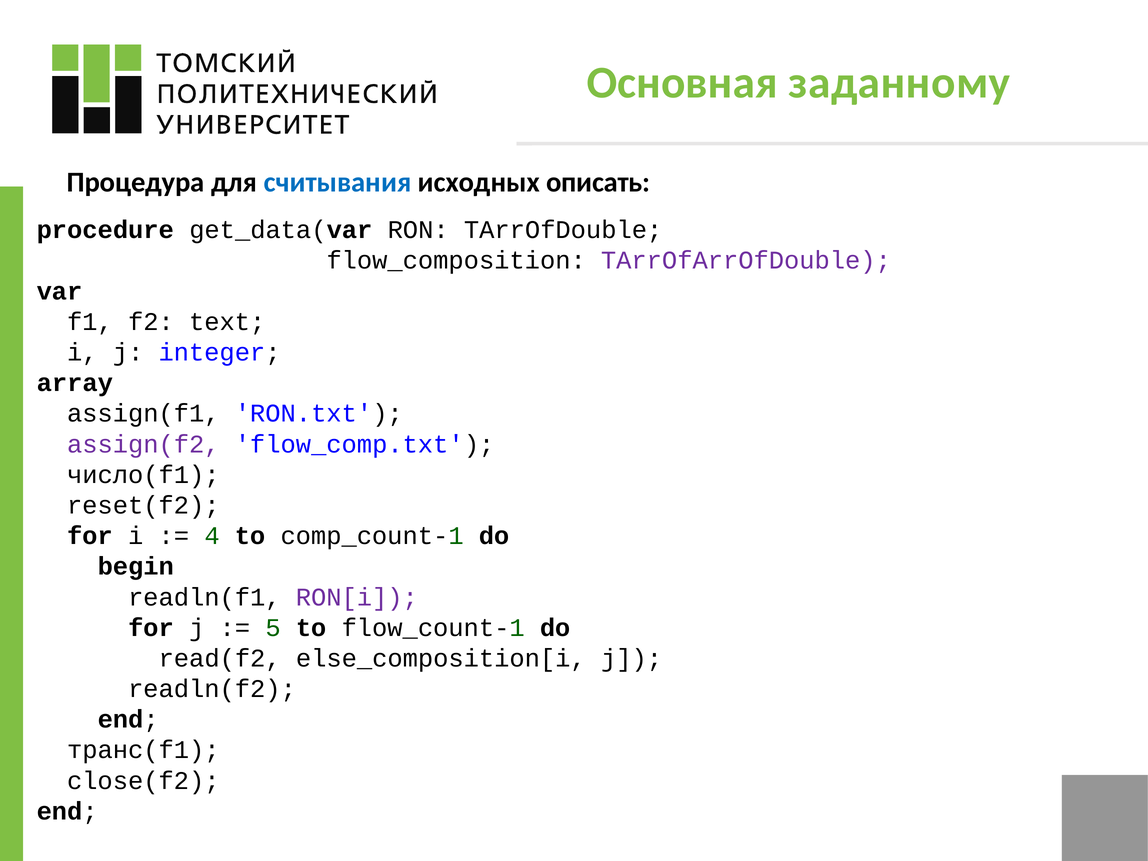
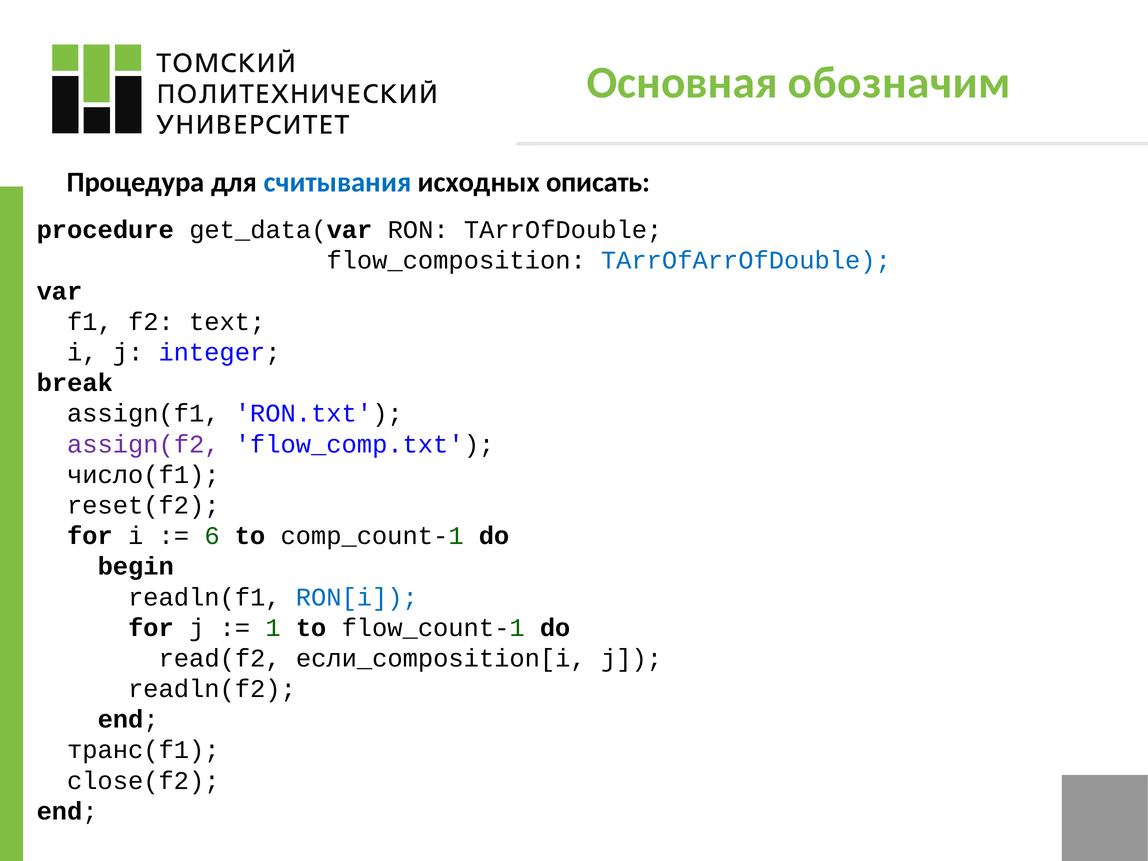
заданному: заданному -> обозначим (899, 83)
TArrOfArrOfDouble colour: purple -> blue (746, 261)
array: array -> break (75, 383)
4: 4 -> 6 (212, 536)
RON[i colour: purple -> blue (357, 597)
5: 5 -> 1 (273, 628)
else_composition[i: else_composition[i -> если_composition[i (441, 658)
